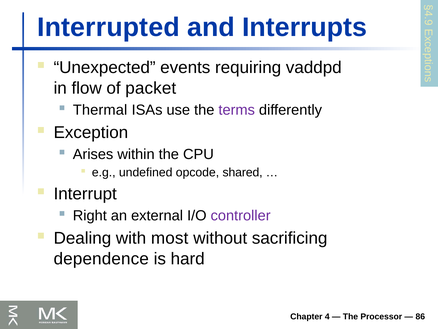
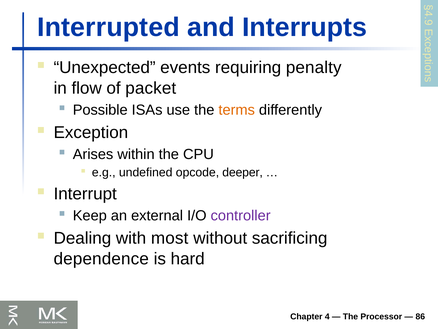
vaddpd: vaddpd -> penalty (314, 68)
Thermal: Thermal -> Possible (100, 110)
terms colour: purple -> orange (237, 110)
shared: shared -> deeper (243, 172)
Right: Right -> Keep (90, 215)
